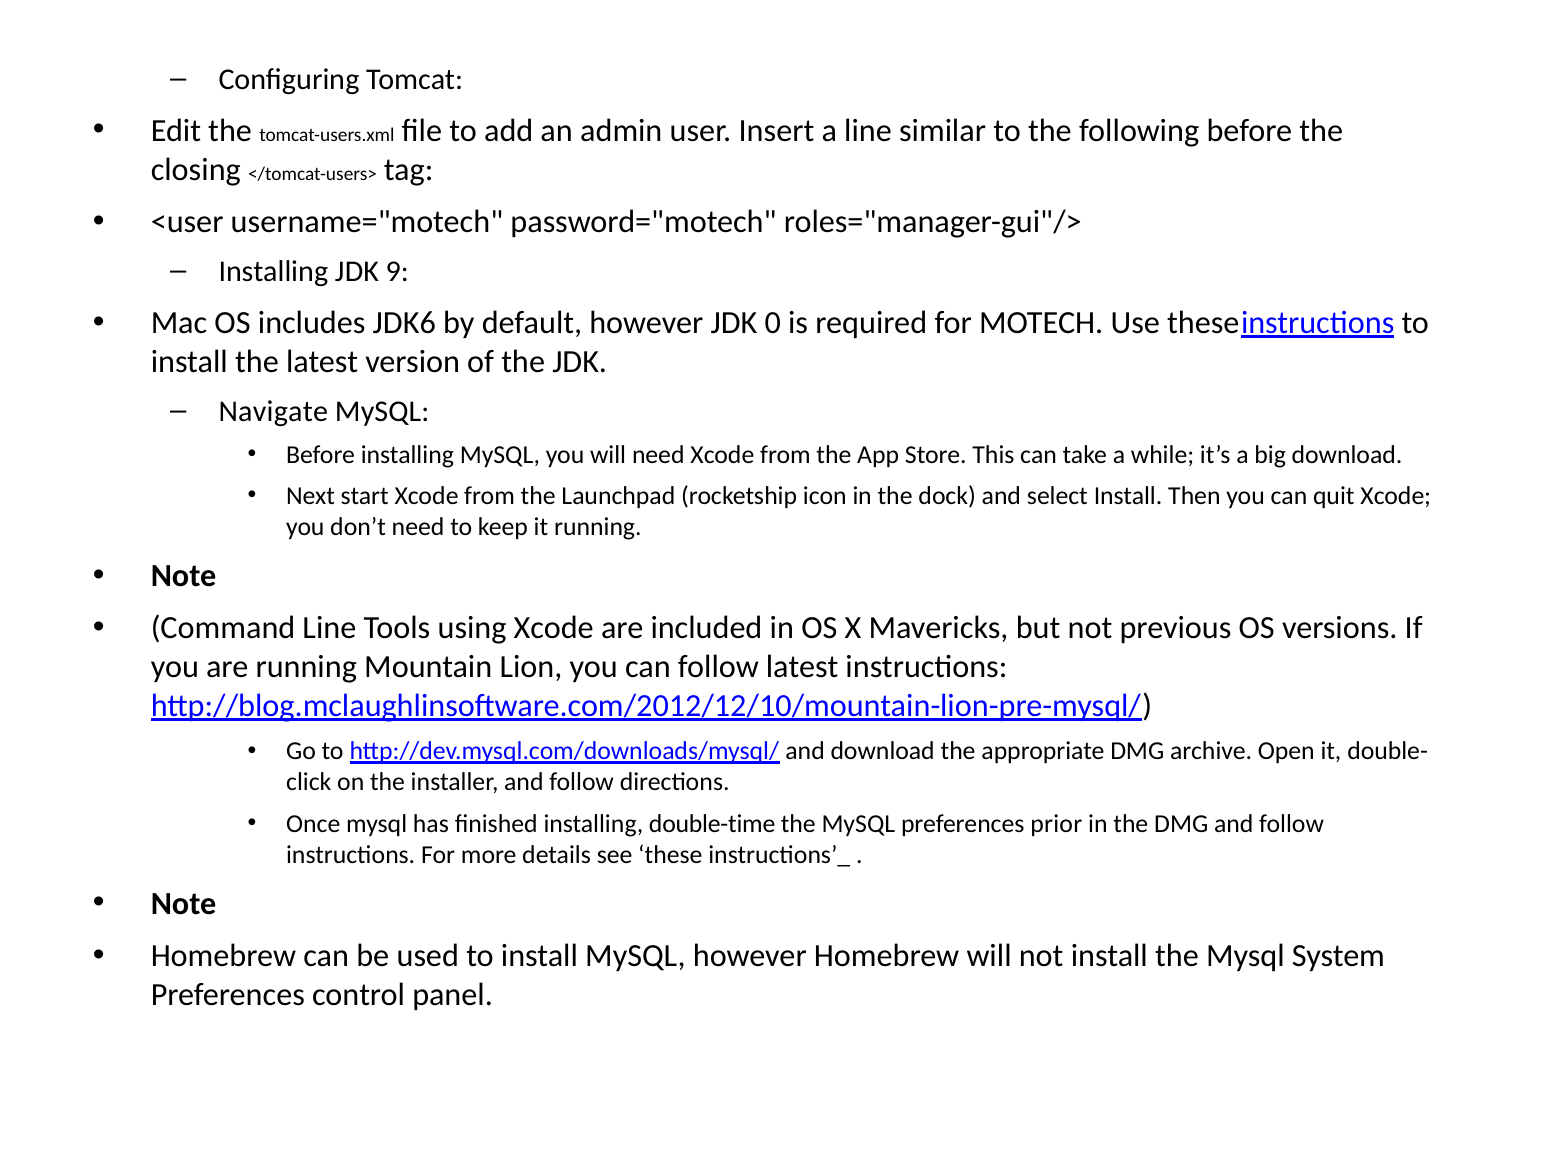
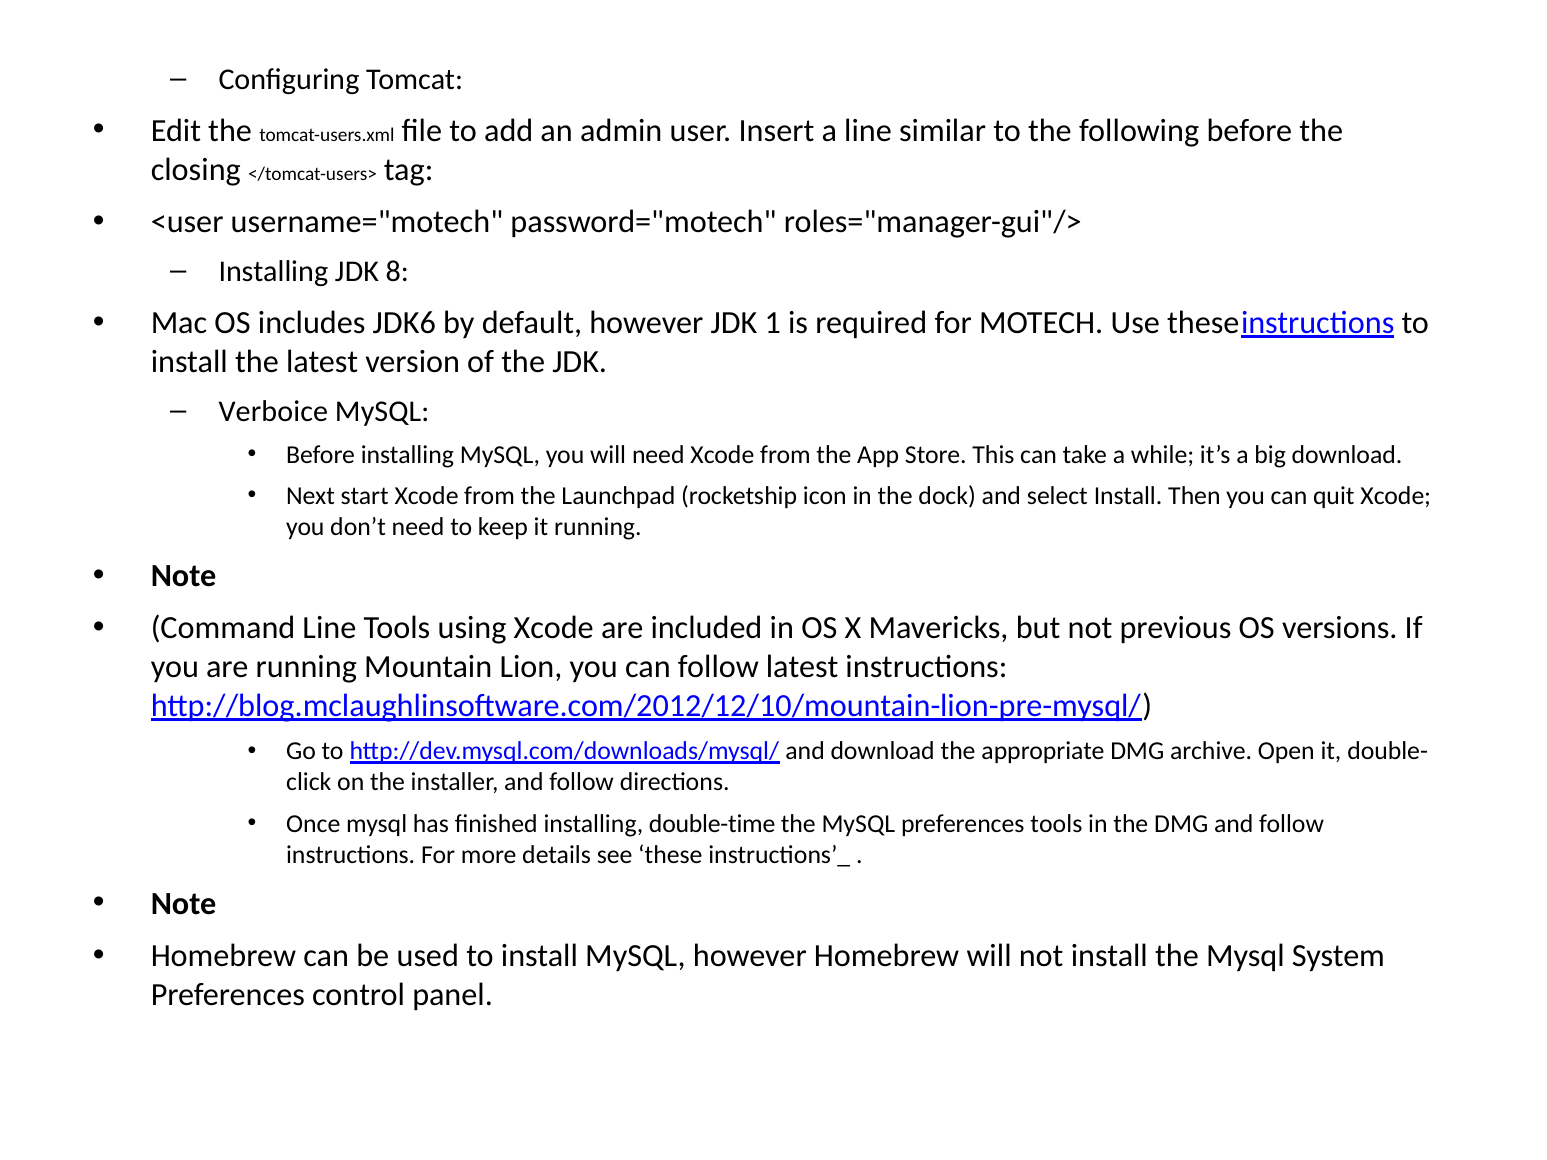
9: 9 -> 8 (397, 271)
0: 0 -> 1 (773, 323)
Navigate: Navigate -> Verboice (273, 411)
preferences prior: prior -> tools (1056, 824)
